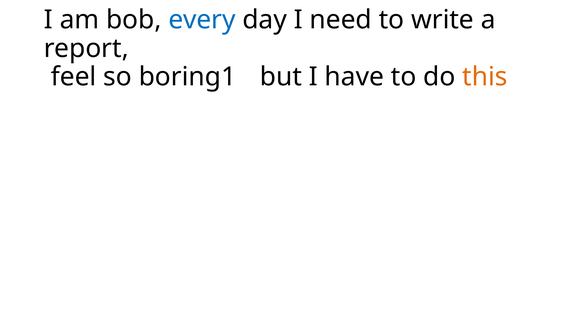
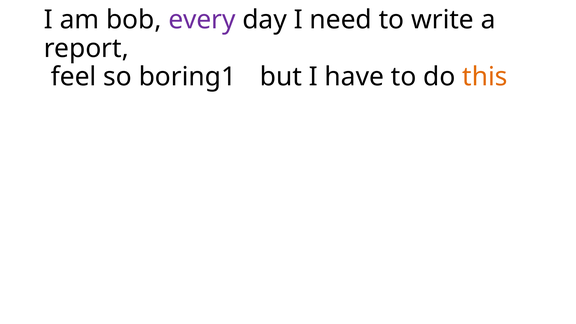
every colour: blue -> purple (202, 20)
